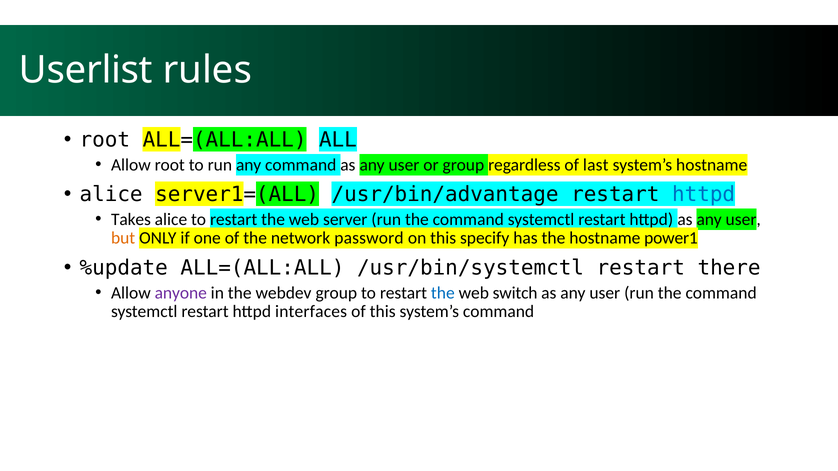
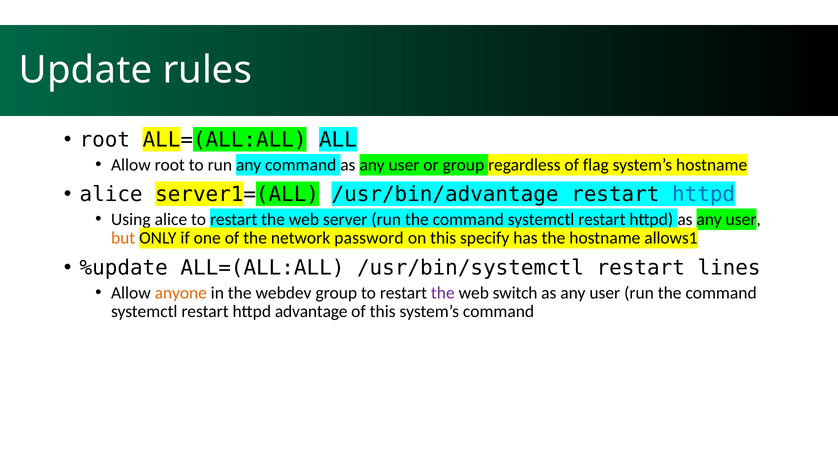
Userlist: Userlist -> Update (86, 70)
last: last -> flag (596, 165)
Takes: Takes -> Using (131, 220)
power1: power1 -> allows1 (671, 238)
there: there -> lines (729, 268)
anyone colour: purple -> orange (181, 293)
the colour: blue -> purple (443, 293)
interfaces: interfaces -> advantage (311, 312)
